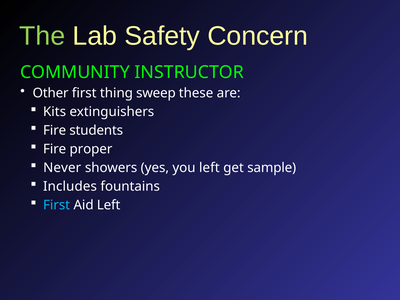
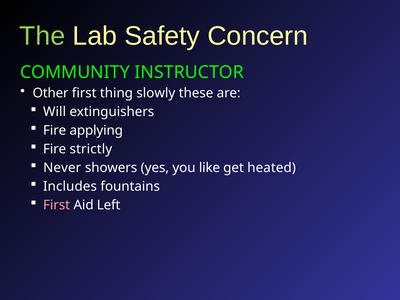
sweep: sweep -> slowly (156, 93)
Kits: Kits -> Will (55, 112)
students: students -> applying (96, 131)
proper: proper -> strictly (91, 149)
you left: left -> like (209, 168)
sample: sample -> heated (272, 168)
First colour: light blue -> pink (57, 205)
